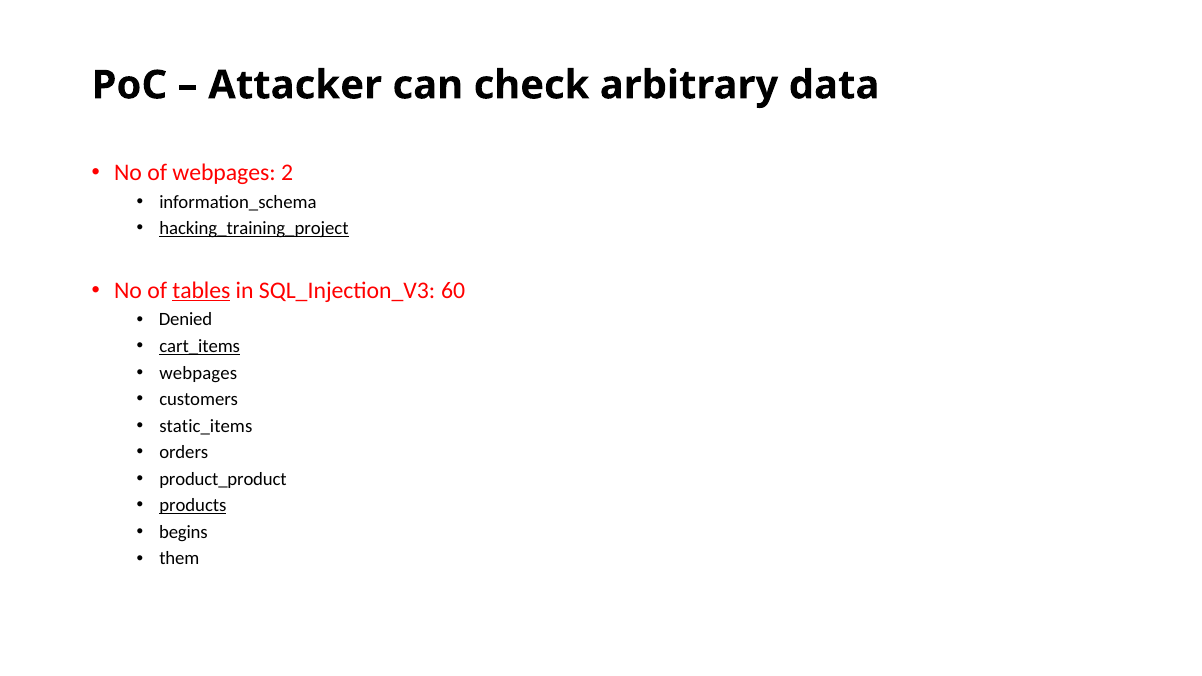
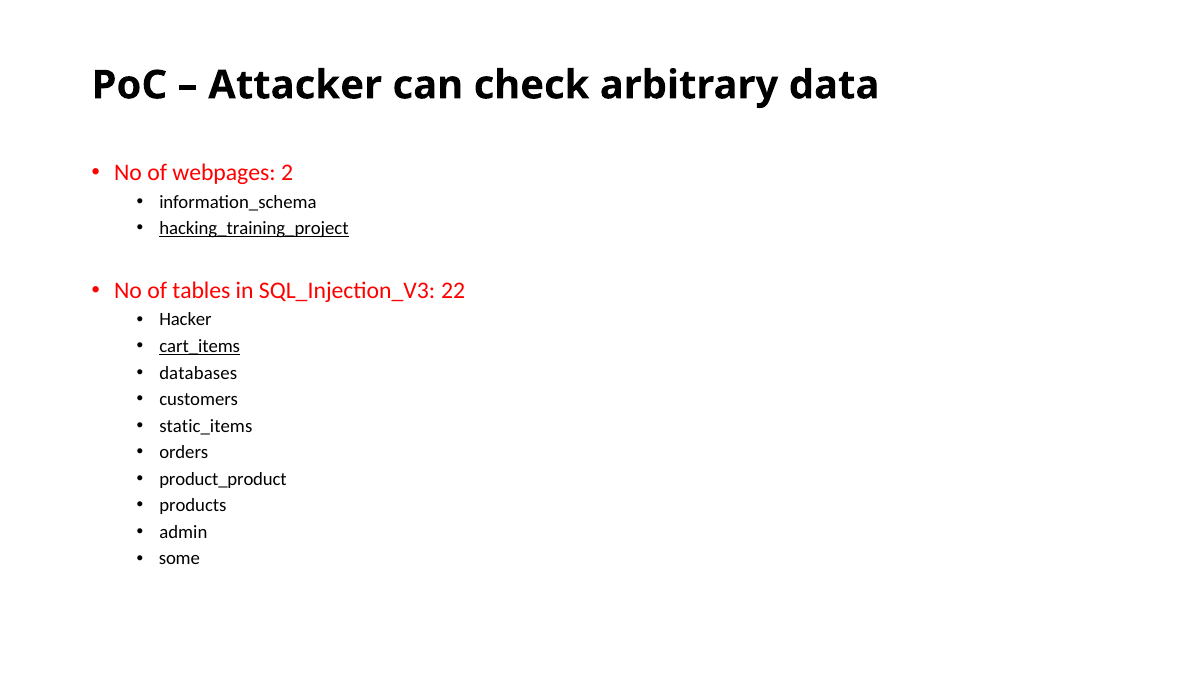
tables underline: present -> none (201, 291)
60: 60 -> 22 (453, 291)
Denied: Denied -> Hacker (185, 320)
webpages: webpages -> databases (198, 373)
products underline: present -> none (193, 506)
begins: begins -> admin (183, 532)
them: them -> some (179, 559)
